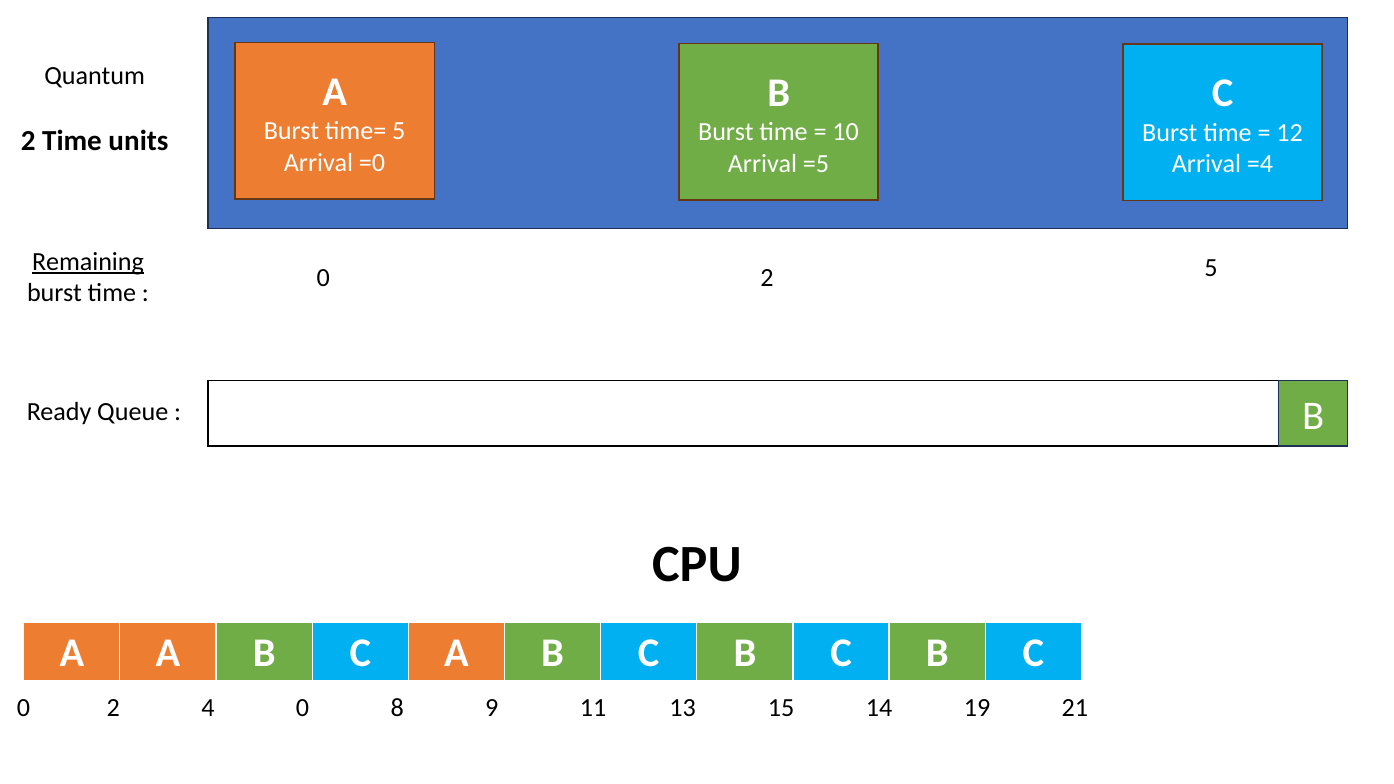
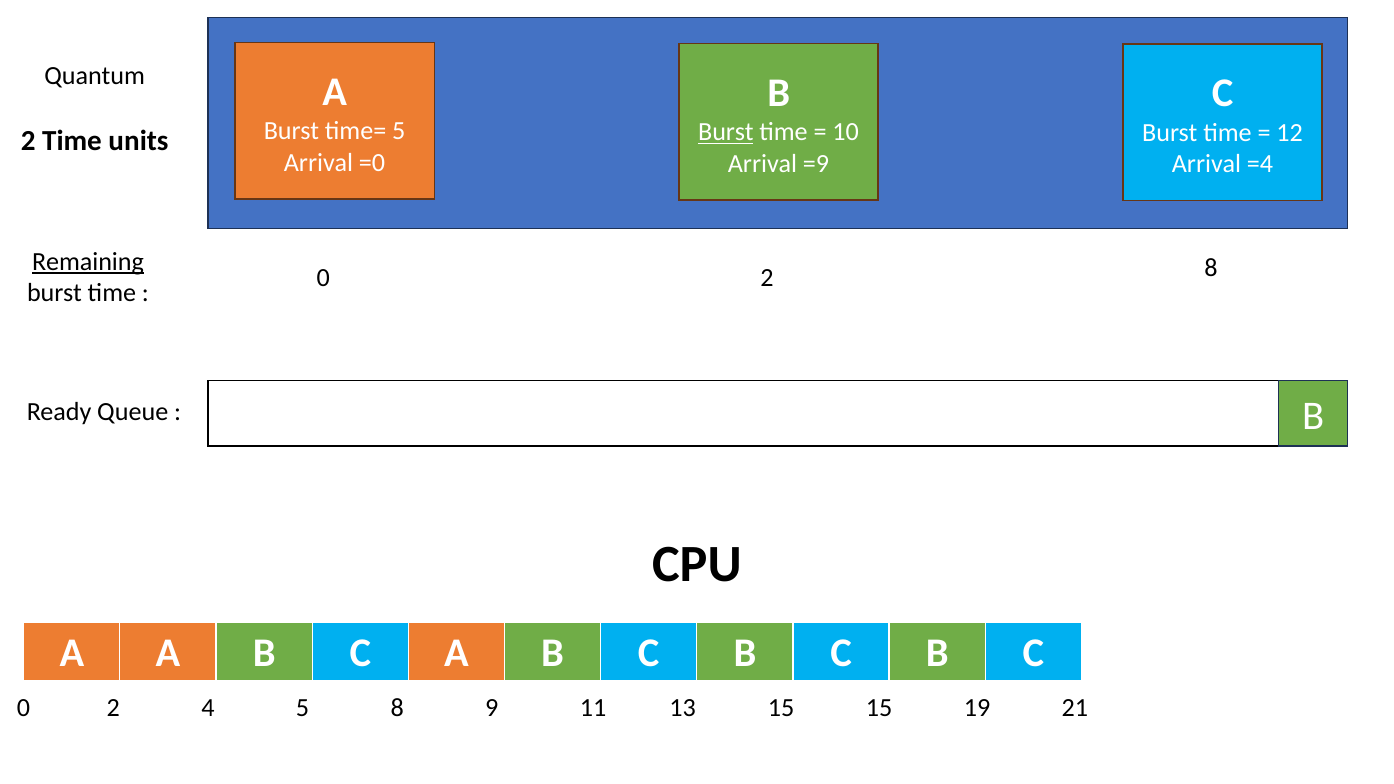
Burst underline: none -> present (726, 132)
=5: =5 -> =9 (816, 164)
0 5: 5 -> 8 (1211, 268)
4 0: 0 -> 5 (303, 708)
15 14: 14 -> 15 (879, 708)
